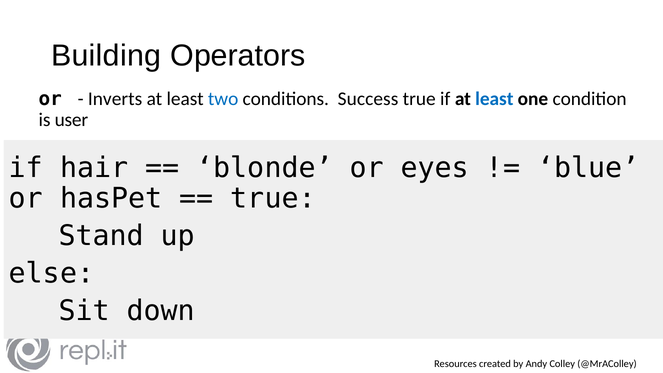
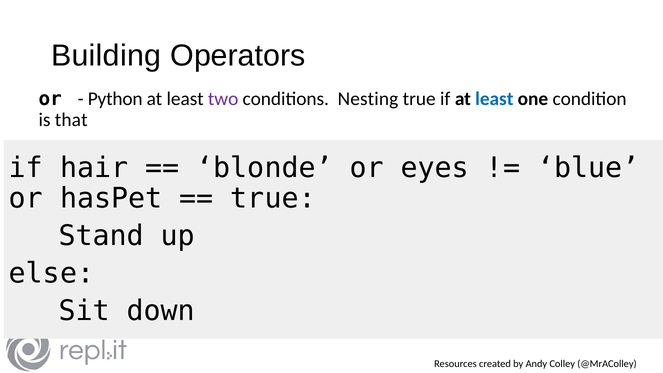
Inverts: Inverts -> Python (115, 99)
two colour: blue -> purple (223, 99)
Success: Success -> Nesting (368, 99)
user: user -> that (71, 120)
